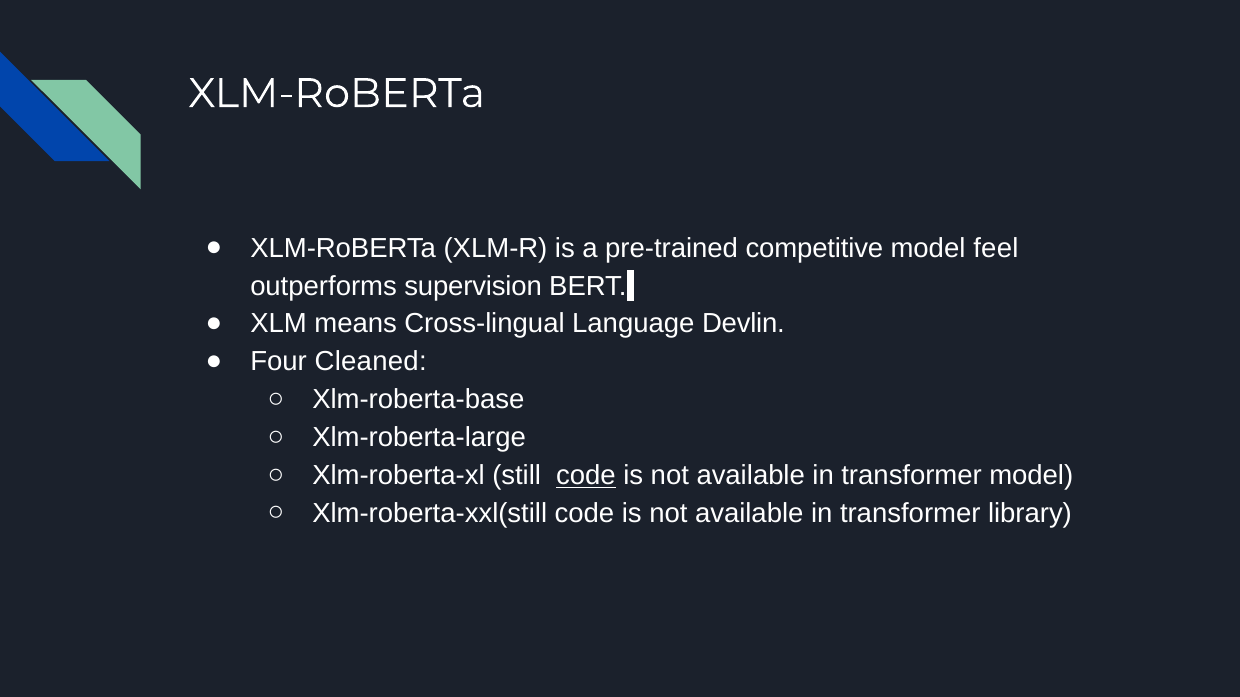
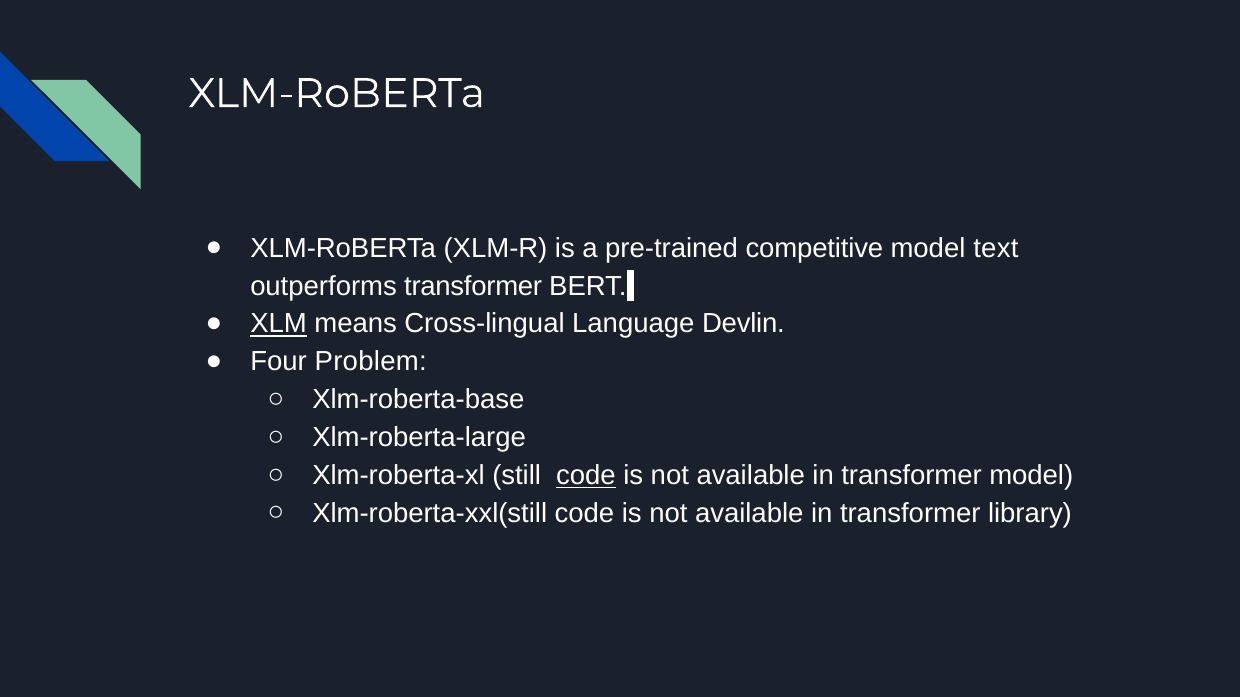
feel: feel -> text (996, 248)
outperforms supervision: supervision -> transformer (473, 286)
XLM underline: none -> present (279, 324)
Cleaned: Cleaned -> Problem (371, 362)
